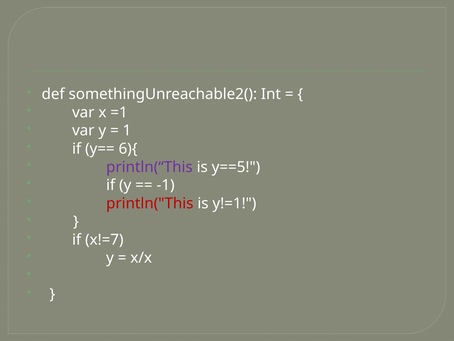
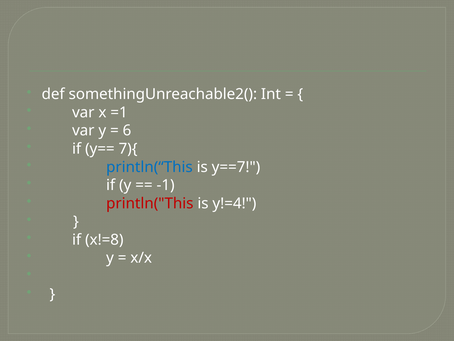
1: 1 -> 6 (127, 130)
6){: 6){ -> 7){ (128, 149)
println(“This colour: purple -> blue (149, 167)
y==5: y==5 -> y==7 (236, 167)
y!=1: y!=1 -> y!=4 (234, 203)
x!=7: x!=7 -> x!=8 (104, 239)
